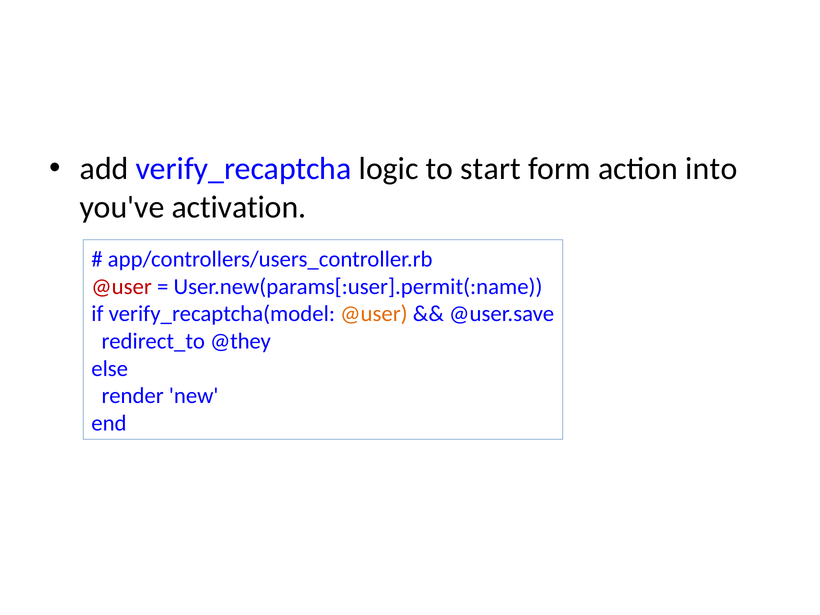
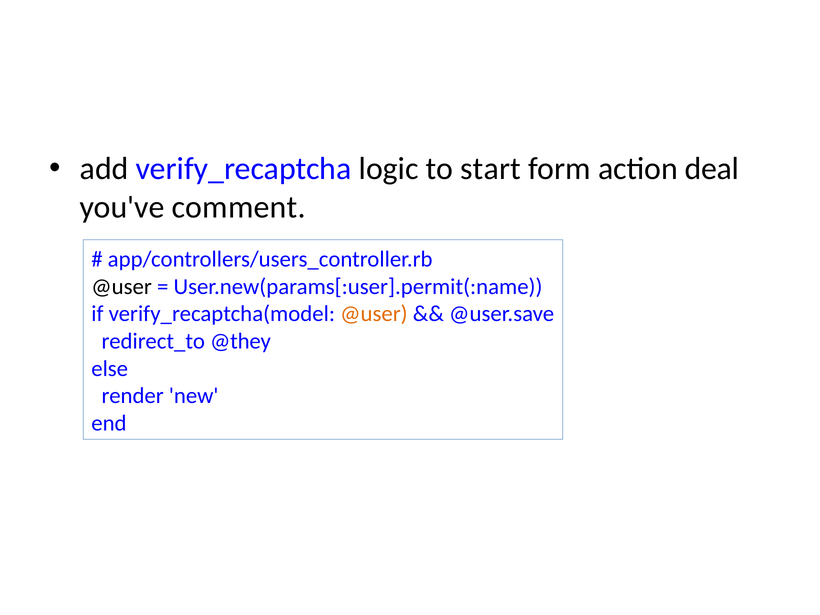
into: into -> deal (712, 169)
activation: activation -> comment (239, 207)
@user colour: red -> black (122, 287)
